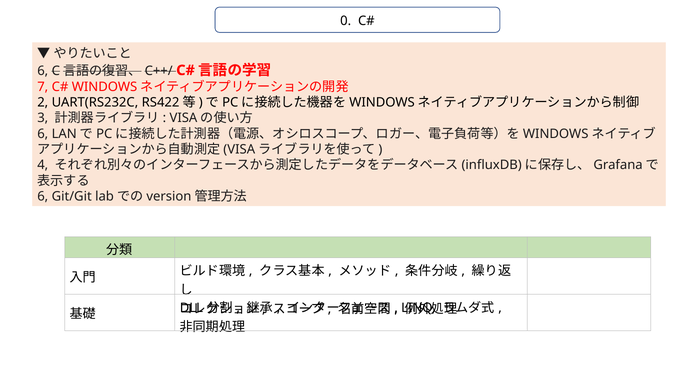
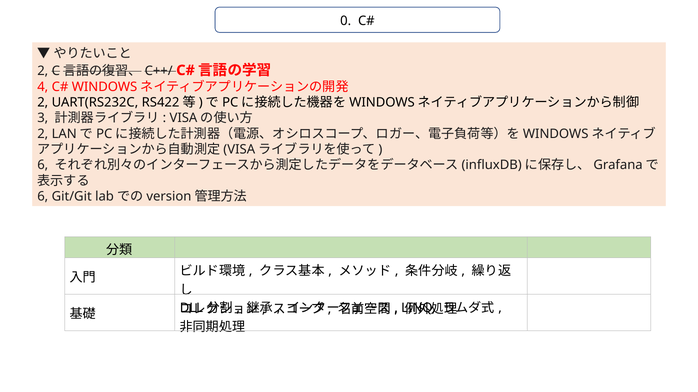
6: 6 -> 2 (43, 71)
7: 7 -> 4 (43, 87)
6: 6 -> 2 (43, 134)
4: 4 -> 6 (43, 165)
